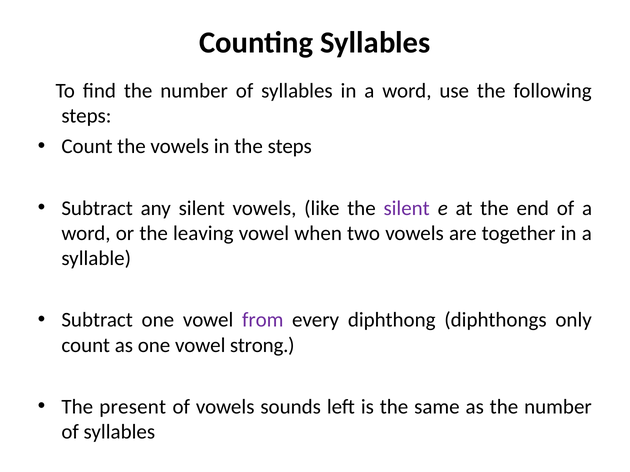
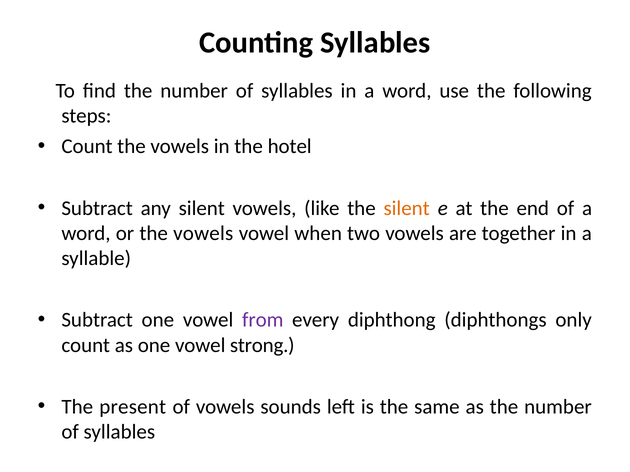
the steps: steps -> hotel (290, 147)
silent colour: purple -> orange (407, 208)
or the leaving: leaving -> vowels (203, 234)
